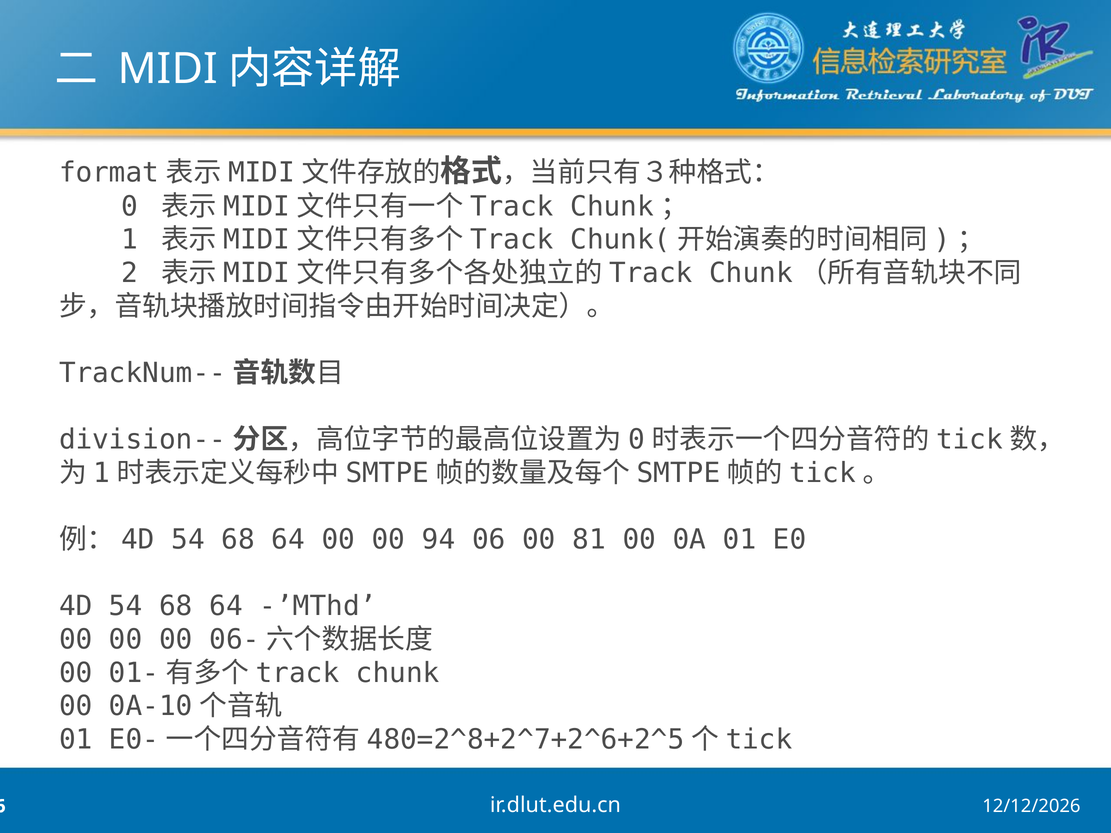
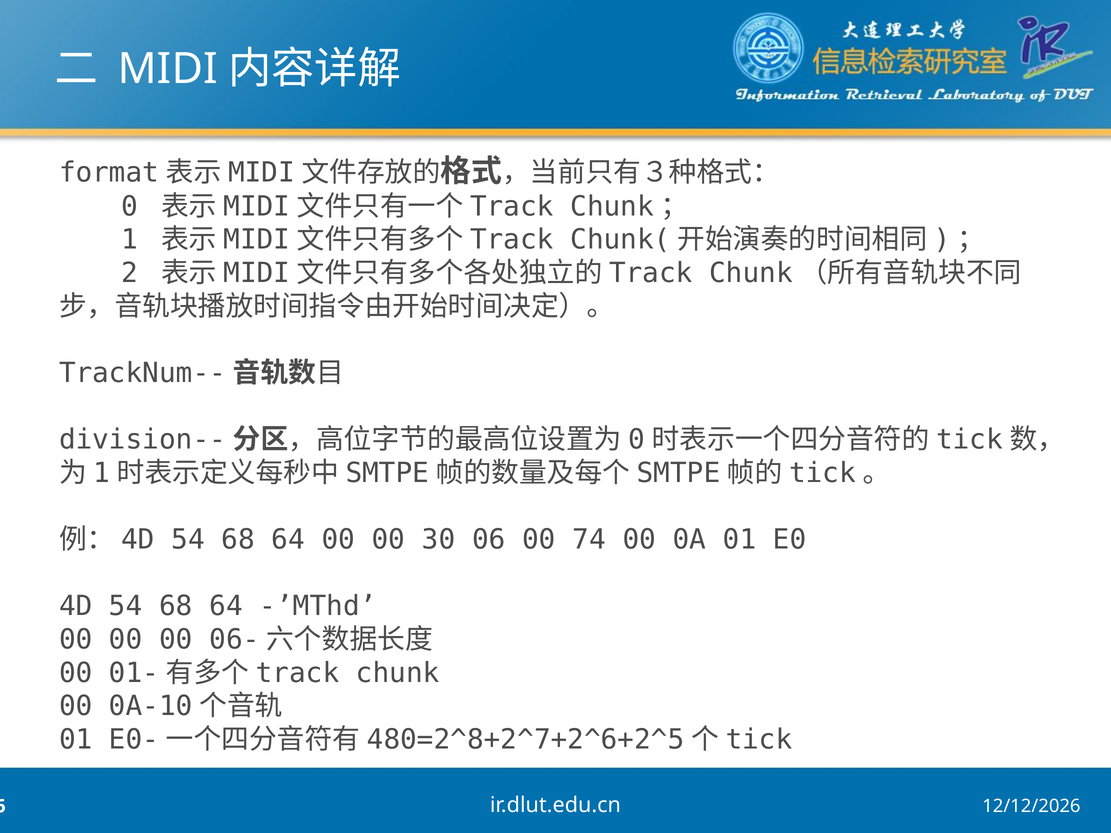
94: 94 -> 30 (439, 540)
81: 81 -> 74 (589, 540)
